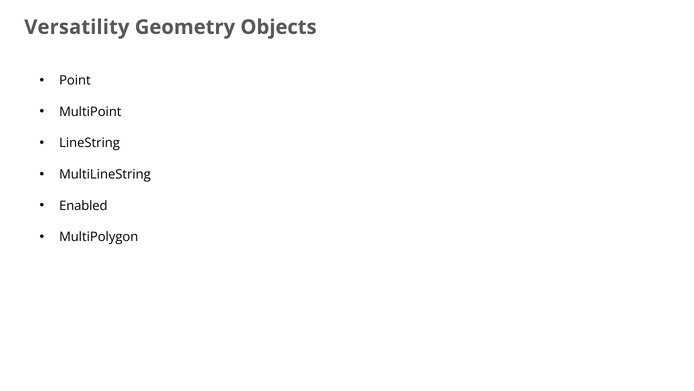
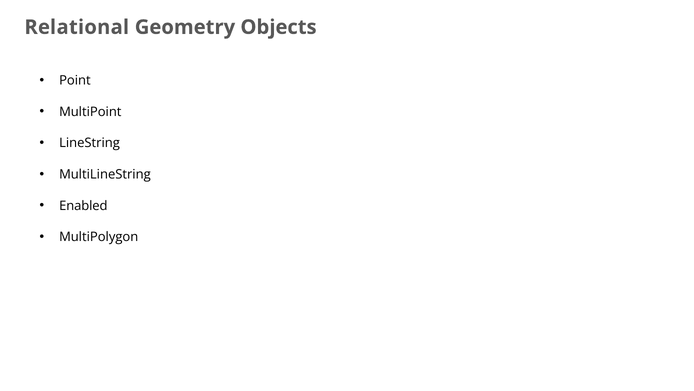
Versatility: Versatility -> Relational (77, 27)
